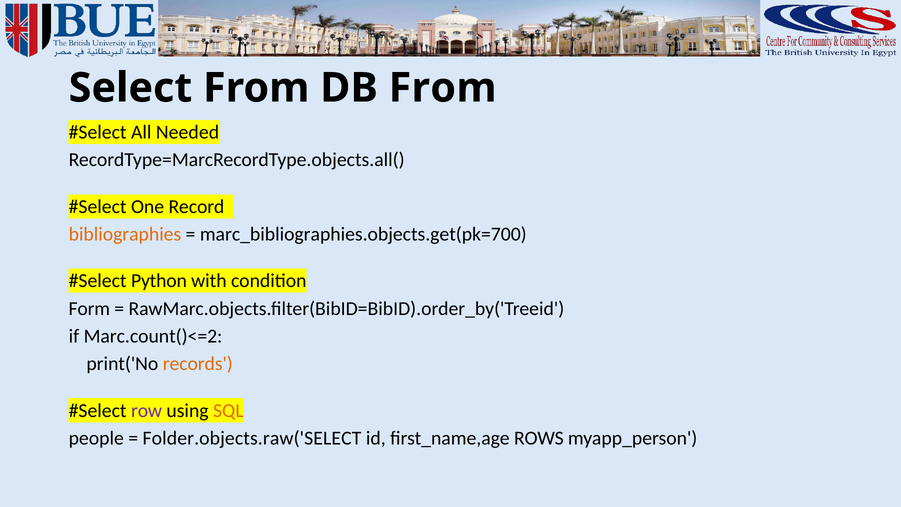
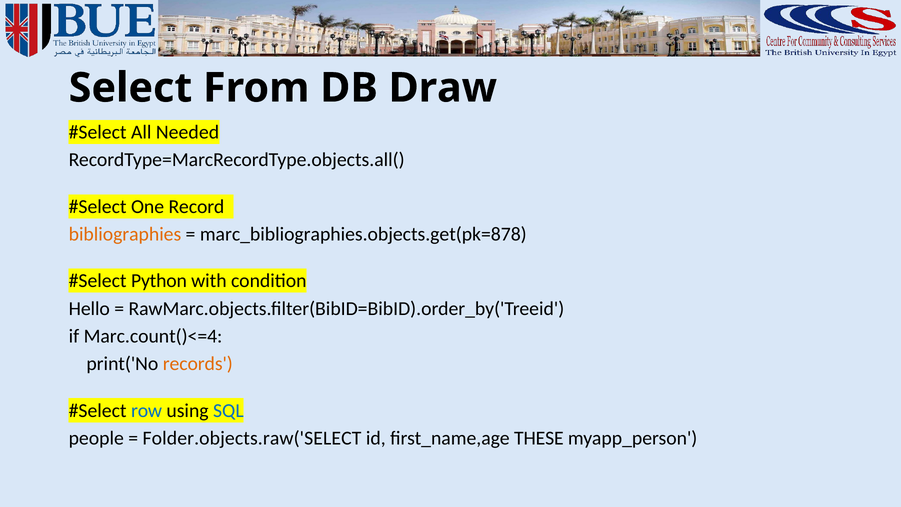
DB From: From -> Draw (443, 88)
marc_bibliographies.objects.get(pk=700: marc_bibliographies.objects.get(pk=700 -> marc_bibliographies.objects.get(pk=878 (363, 234)
Form: Form -> Hello (89, 308)
Marc.count()<=2: Marc.count()<=2 -> Marc.count()<=4 (153, 336)
row colour: purple -> blue (147, 410)
SQL colour: orange -> blue (228, 410)
ROWS: ROWS -> THESE (539, 438)
